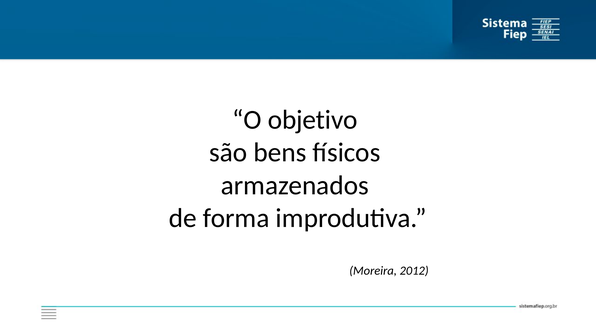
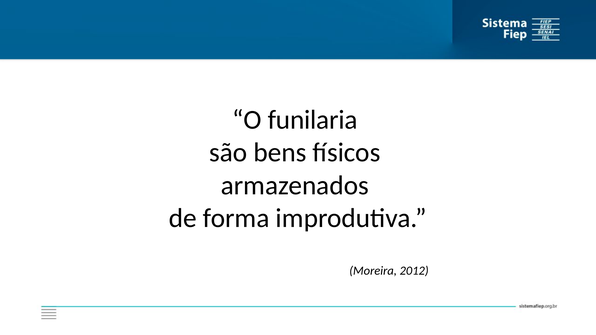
objetivo: objetivo -> funilaria (313, 120)
